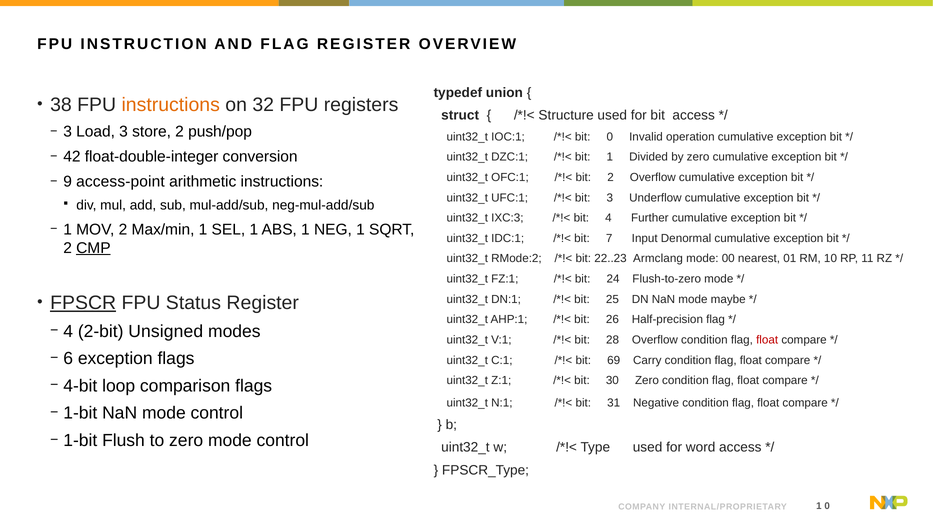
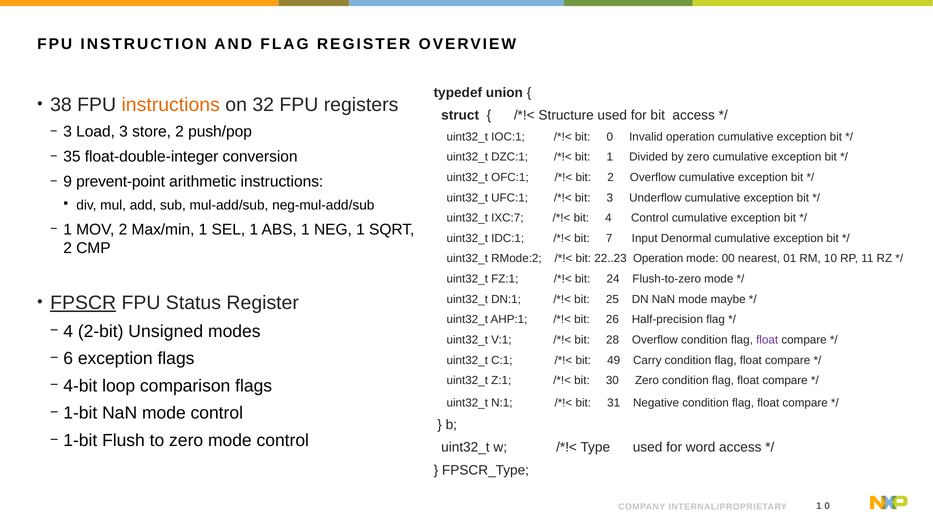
42: 42 -> 35 (72, 157)
access-point: access-point -> prevent-point (121, 182)
IXC:3: IXC:3 -> IXC:7 (507, 218)
4 Further: Further -> Control (650, 218)
CMP underline: present -> none (93, 248)
22..23 Armclang: Armclang -> Operation (658, 259)
float colour: red -> purple (767, 340)
69: 69 -> 49 (614, 360)
